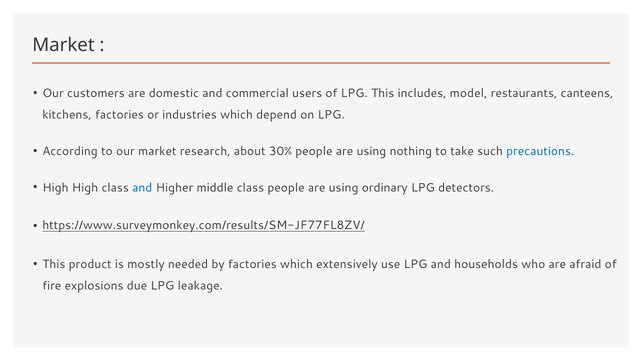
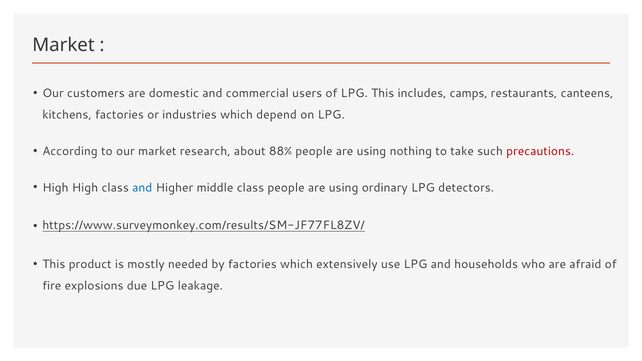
model: model -> camps (469, 93)
30%: 30% -> 88% (280, 151)
precautions colour: blue -> red (540, 151)
